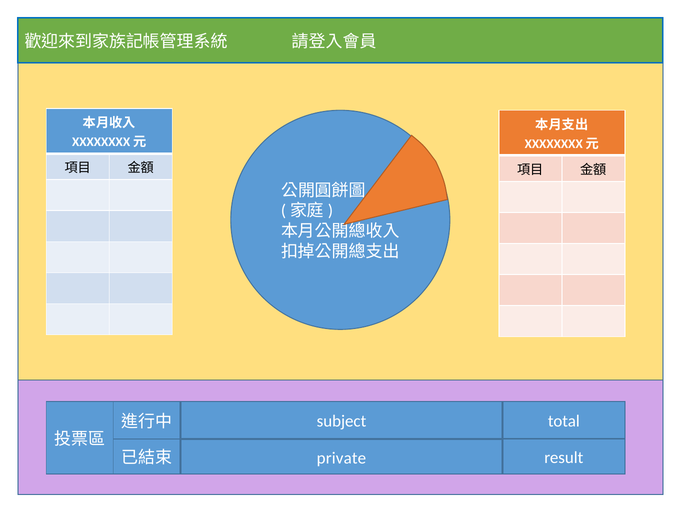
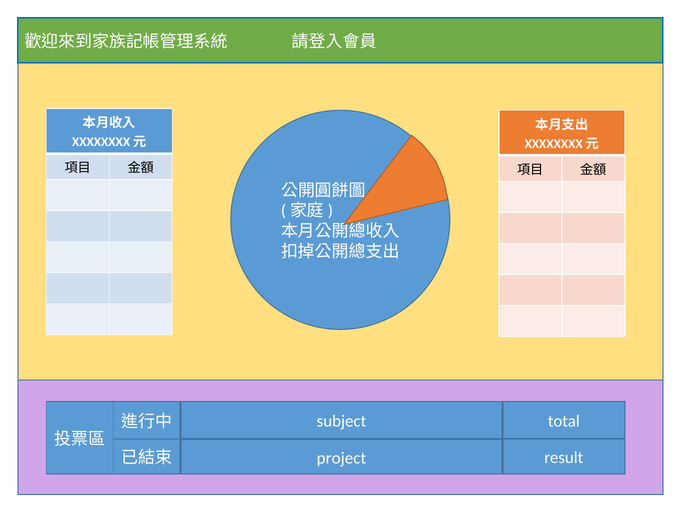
private: private -> project (341, 458)
